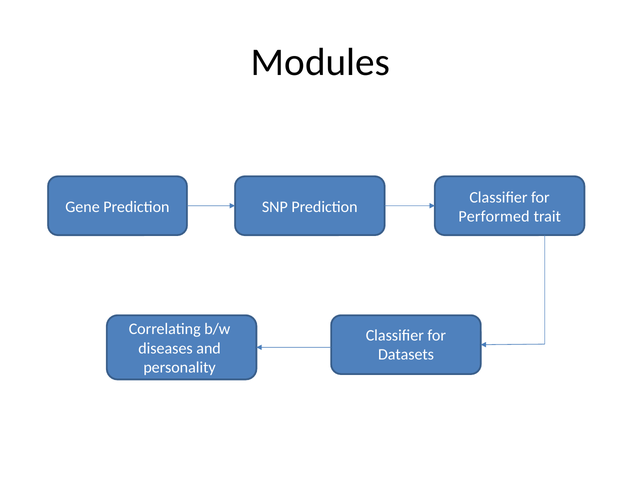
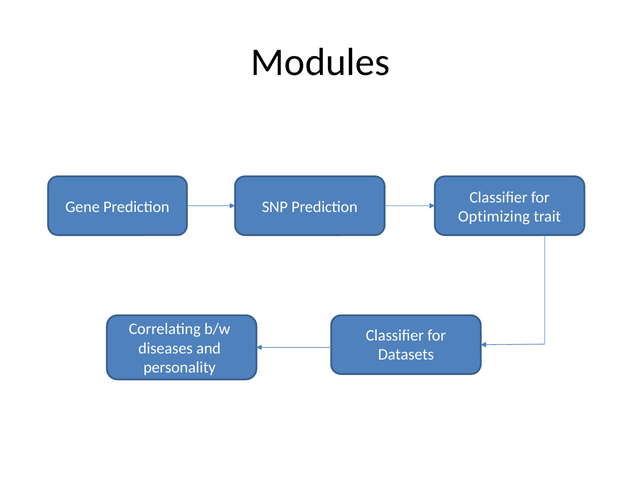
Performed: Performed -> Optimizing (494, 216)
